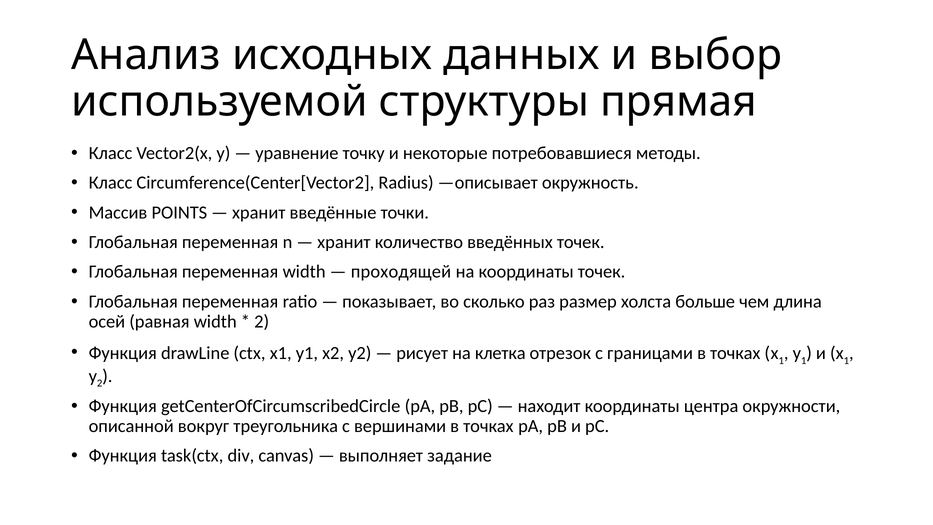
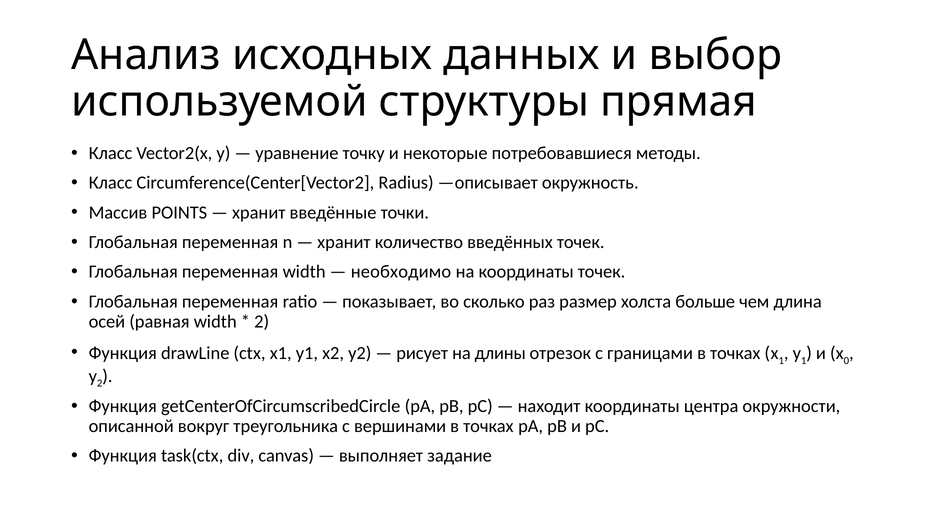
проходящей: проходящей -> необходимо (401, 272)
клетка: клетка -> длины (500, 353)
1: 1 -> 0 (846, 360)
